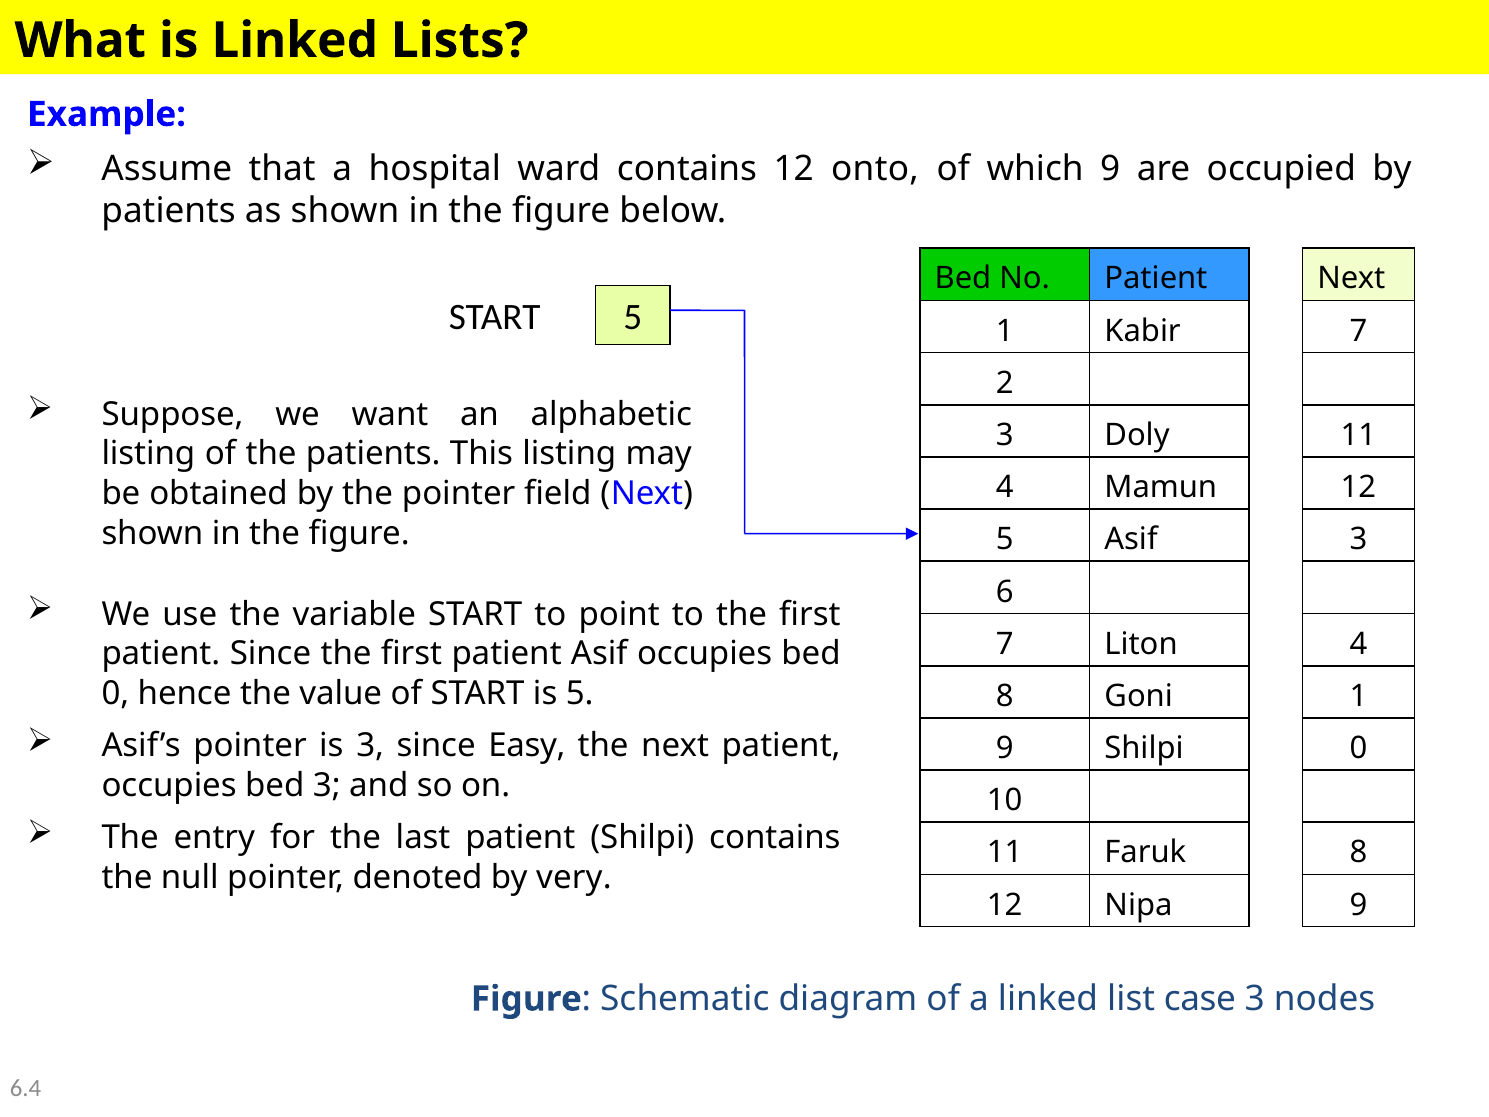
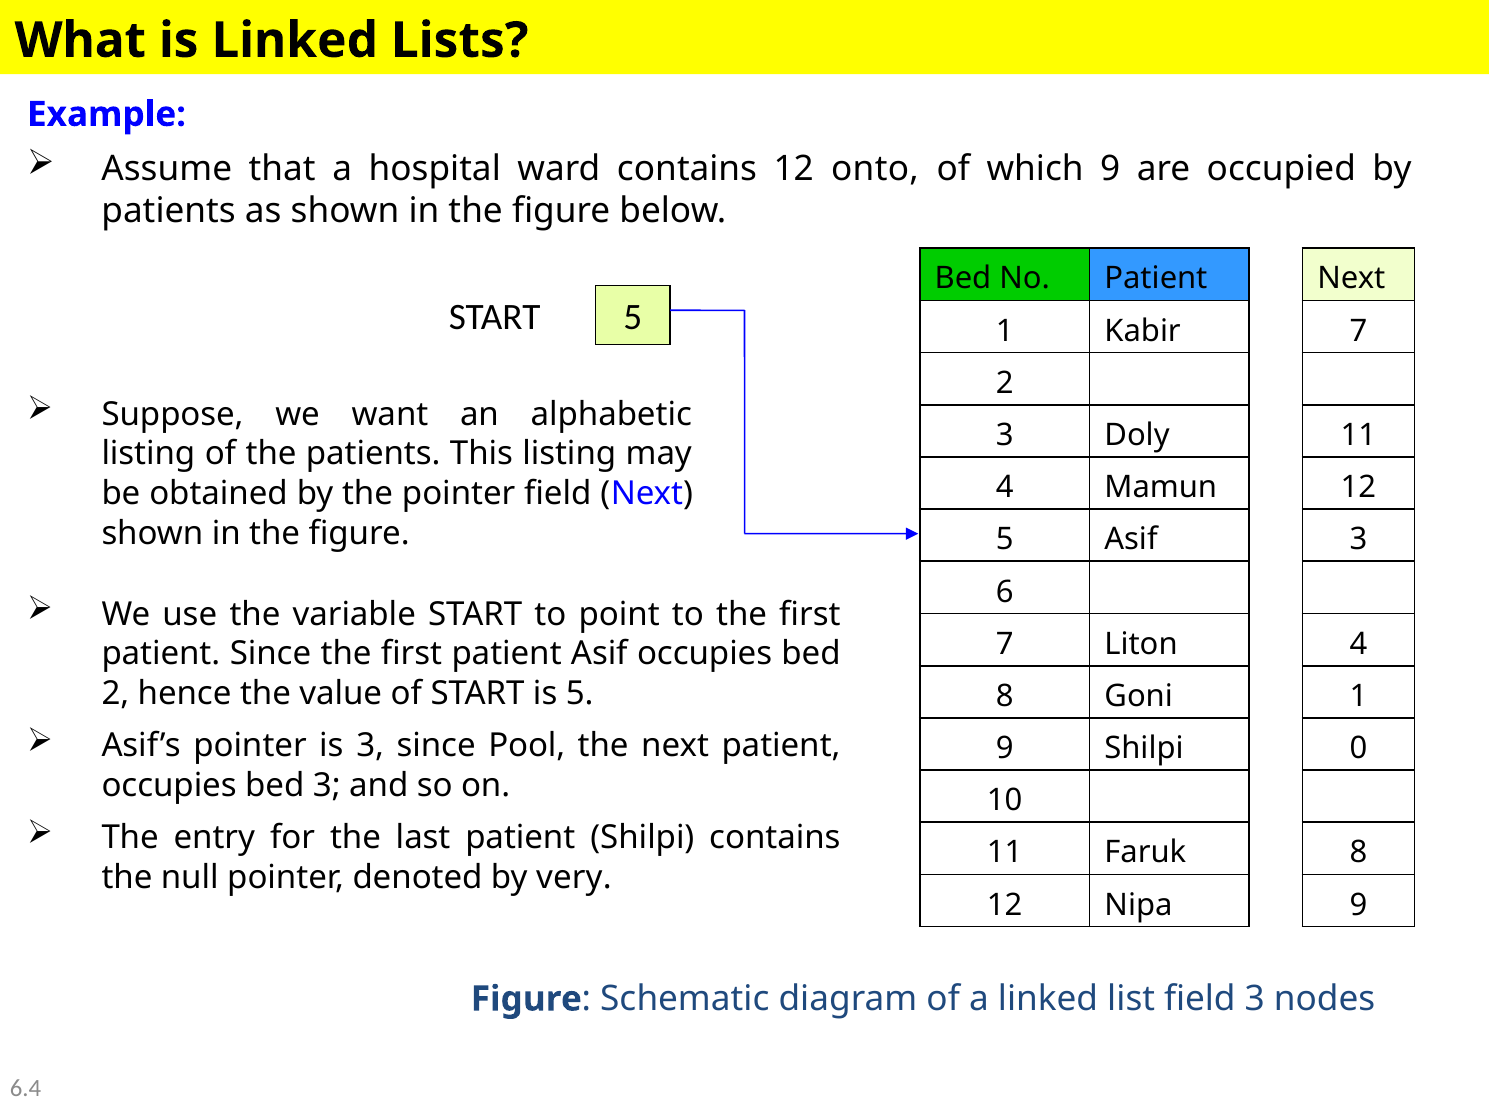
0: 0 -> 2 (115, 694)
Easy: Easy -> Pool (527, 746)
list case: case -> field (1200, 999)
